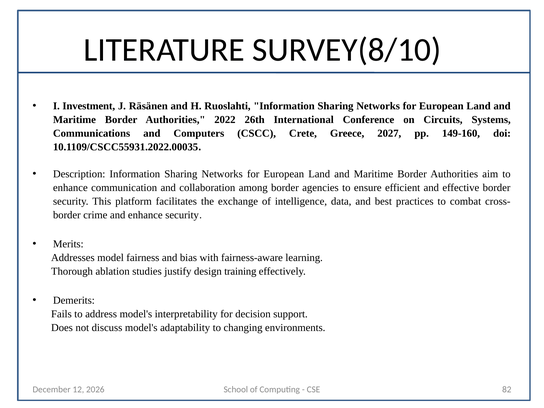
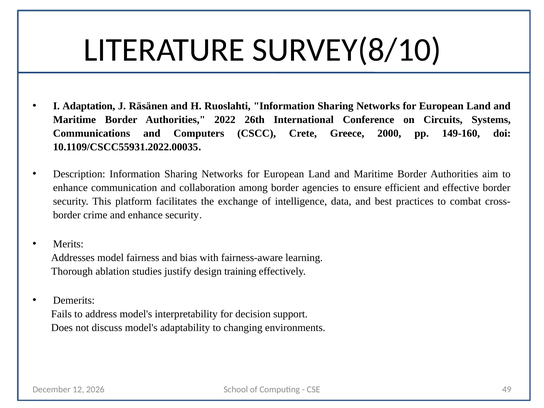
Investment: Investment -> Adaptation (89, 106)
2027: 2027 -> 2000 (389, 133)
82: 82 -> 49 (507, 390)
